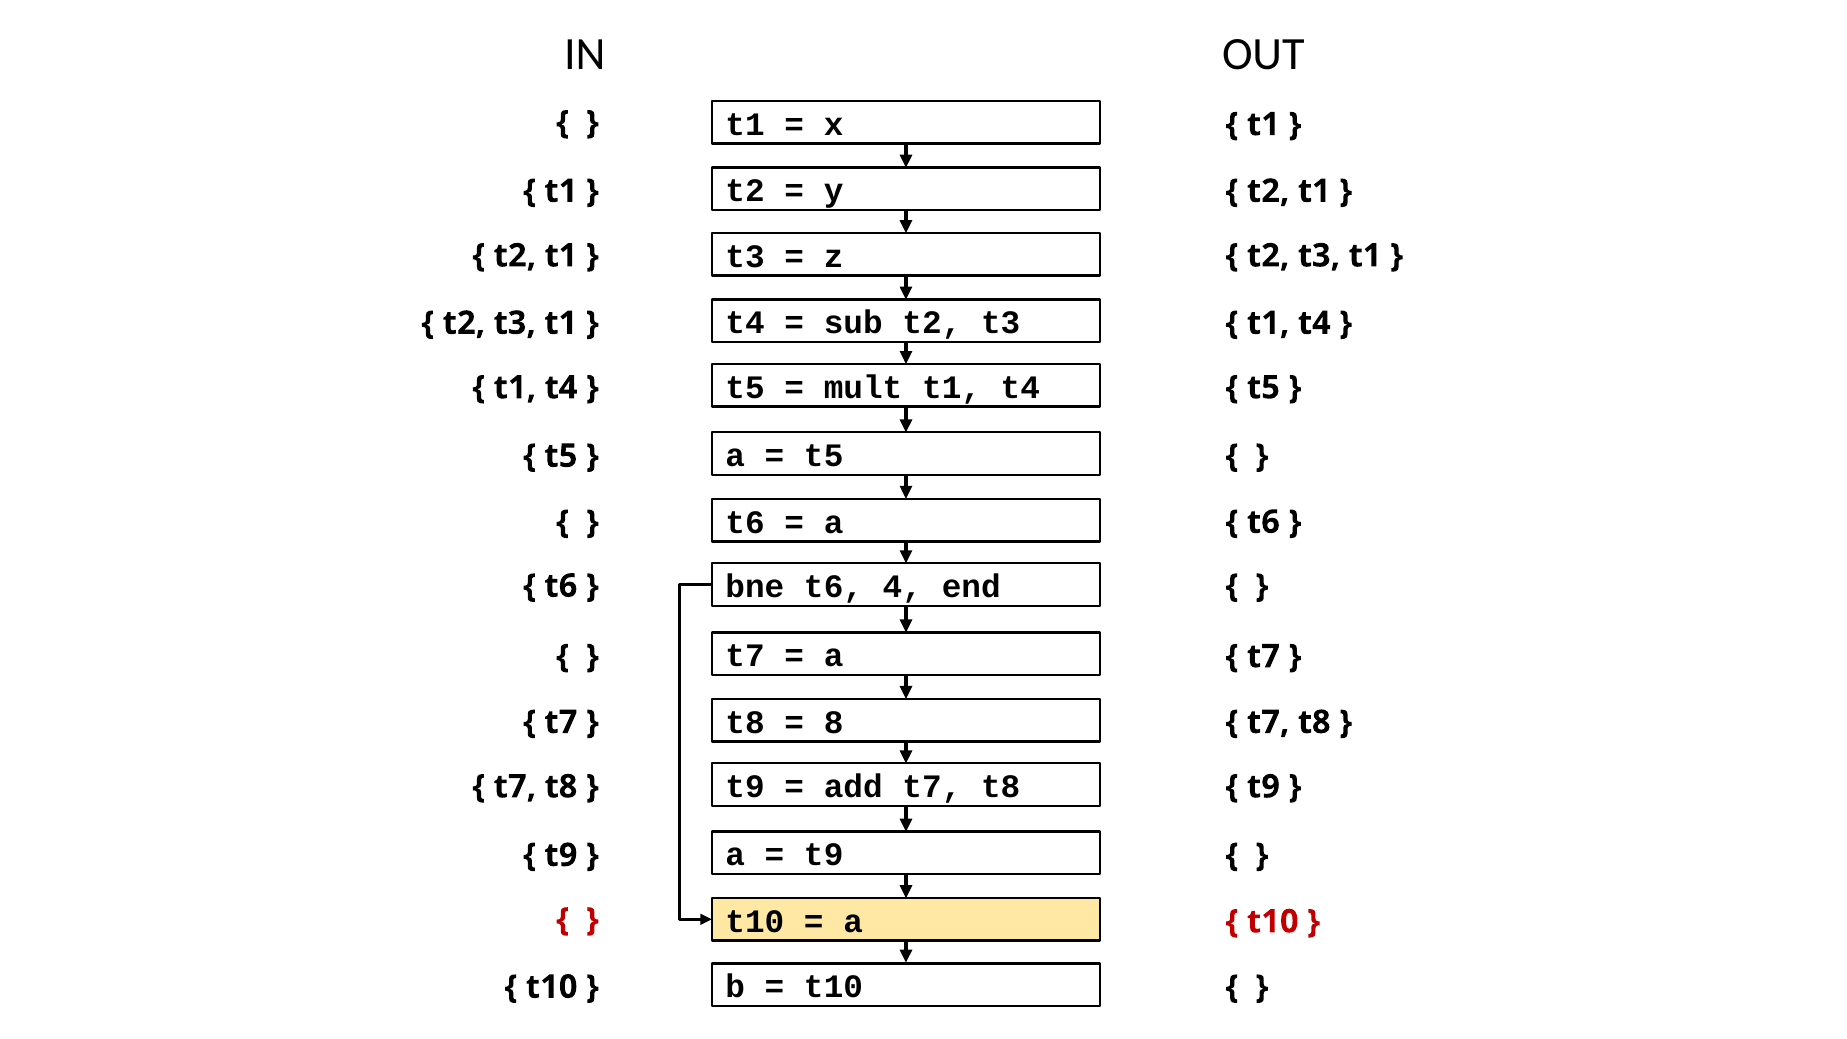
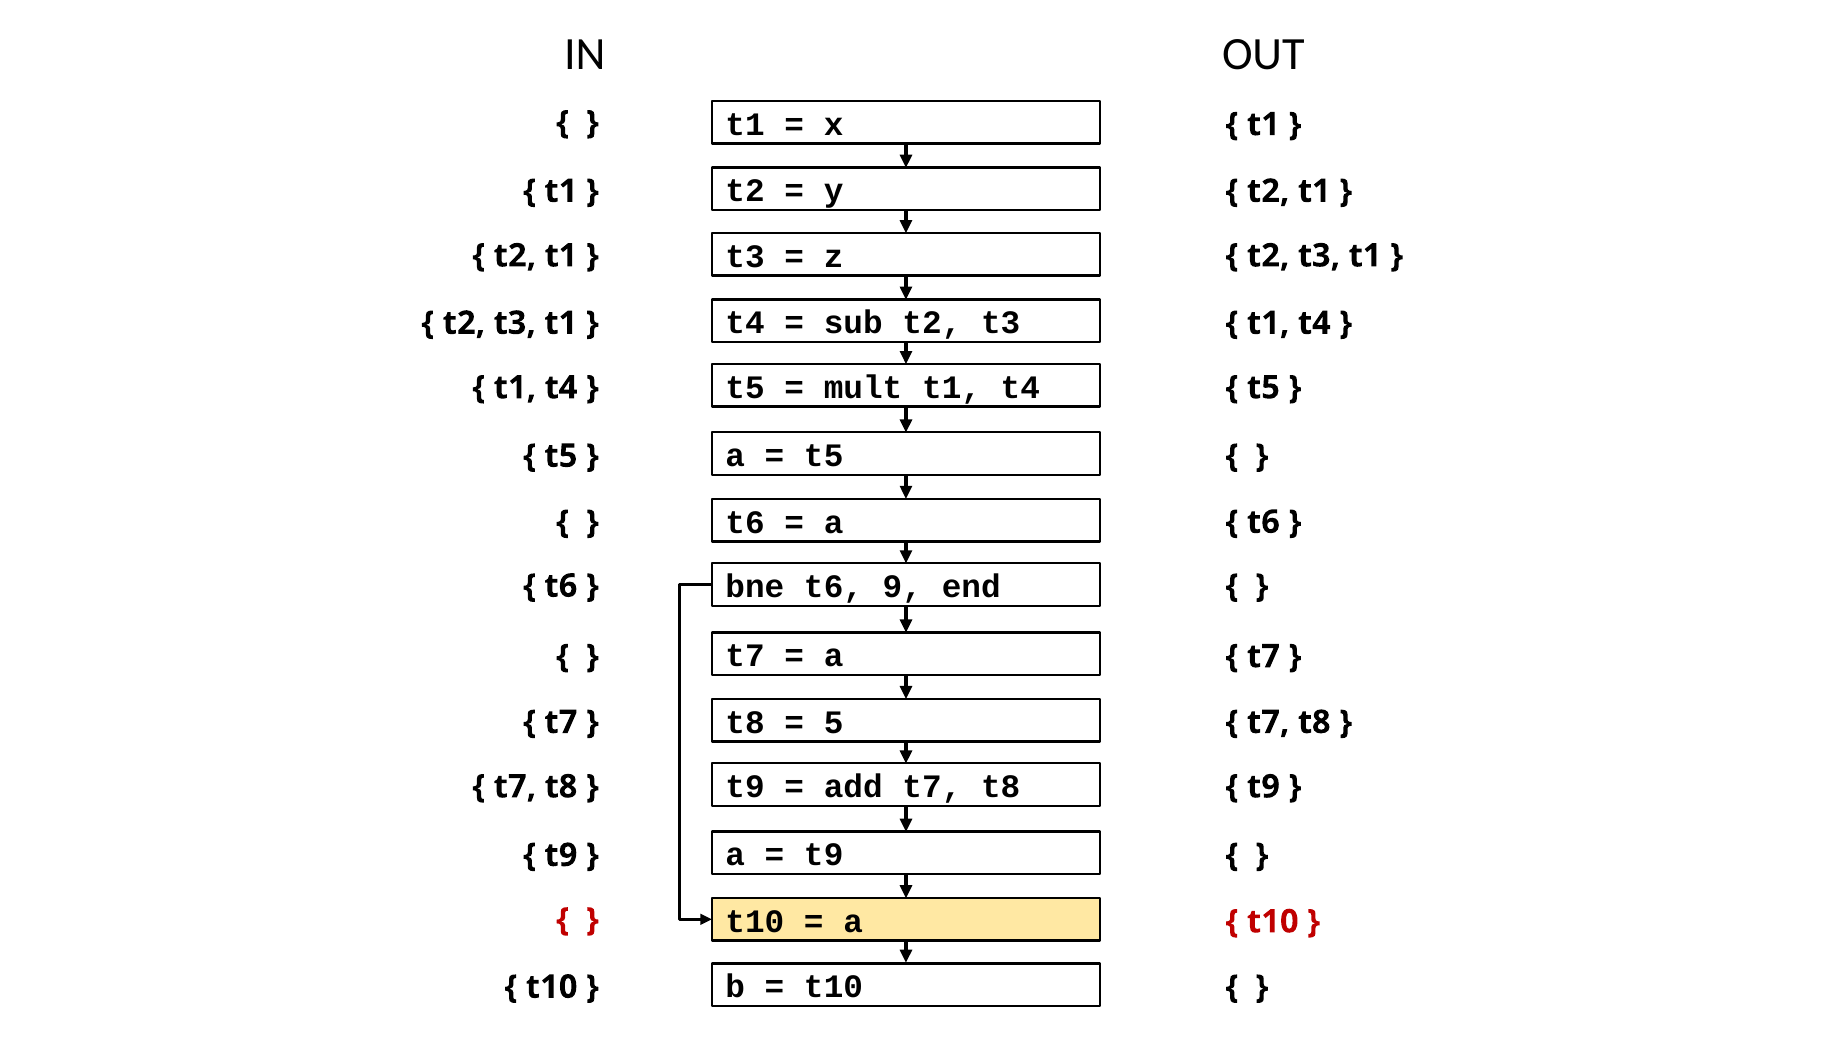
4: 4 -> 9 (902, 587)
8: 8 -> 5 (834, 722)
